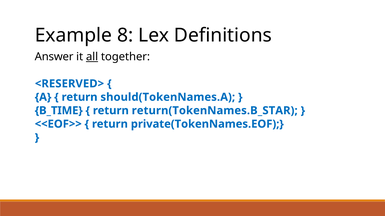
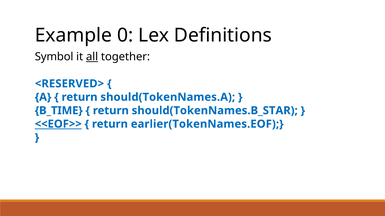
8: 8 -> 0 (125, 35)
Answer: Answer -> Symbol (54, 57)
return(TokenNames.B_STAR: return(TokenNames.B_STAR -> should(TokenNames.B_STAR (215, 111)
<<EOF>> underline: none -> present (58, 124)
private(TokenNames.EOF: private(TokenNames.EOF -> earlier(TokenNames.EOF (207, 124)
